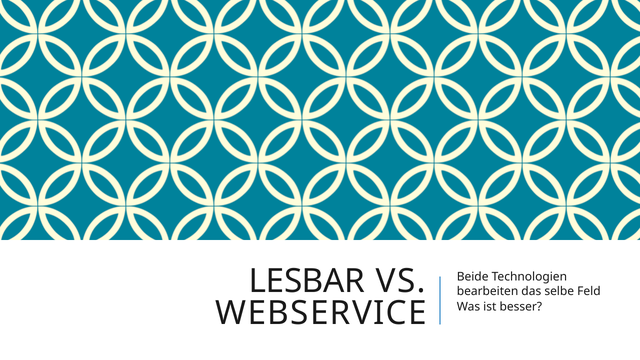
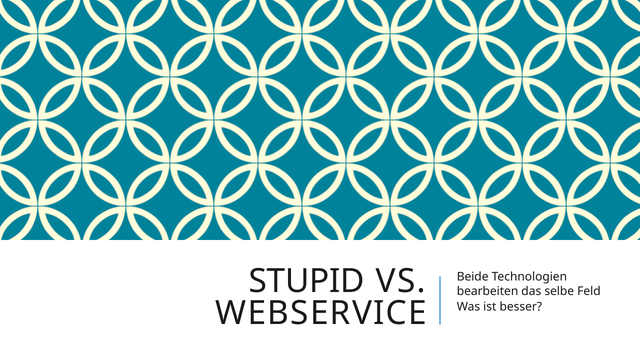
LESBAR: LESBAR -> STUPID (307, 281)
